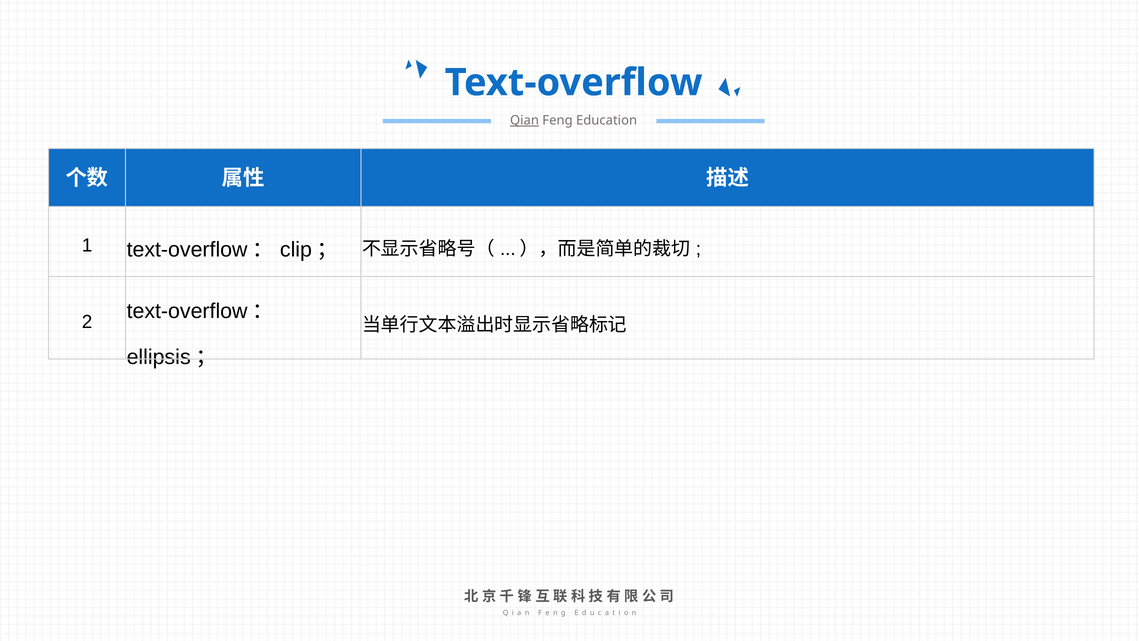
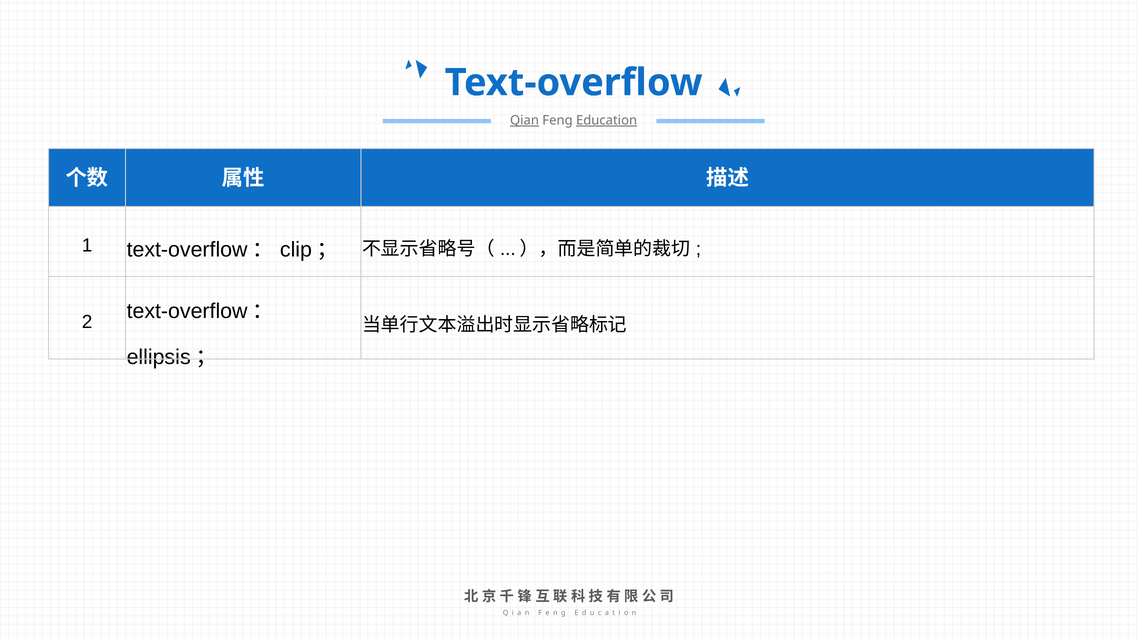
Education underline: none -> present (607, 120)
